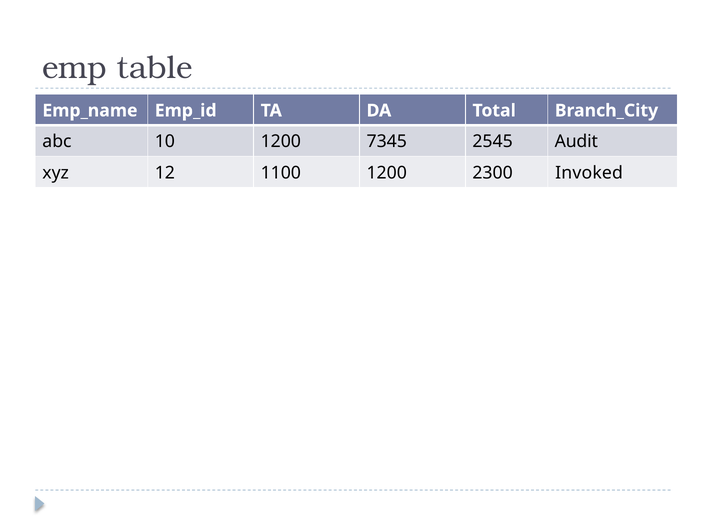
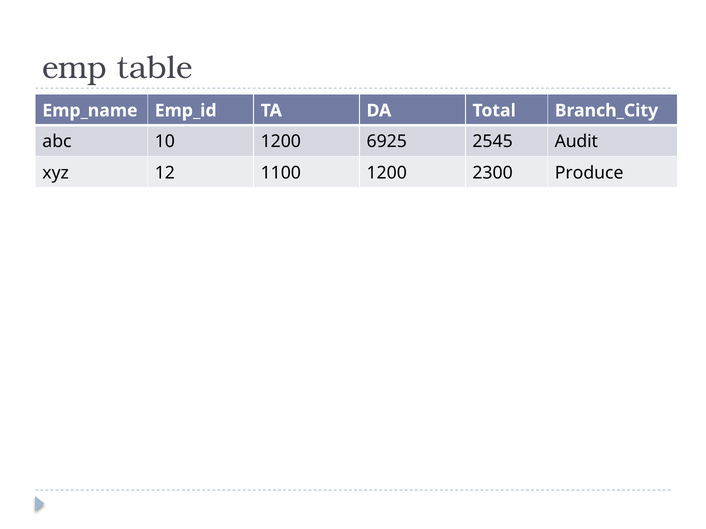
7345: 7345 -> 6925 (387, 142)
Invoked: Invoked -> Produce (589, 173)
